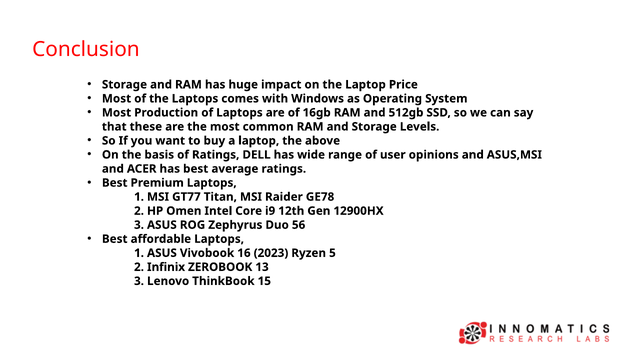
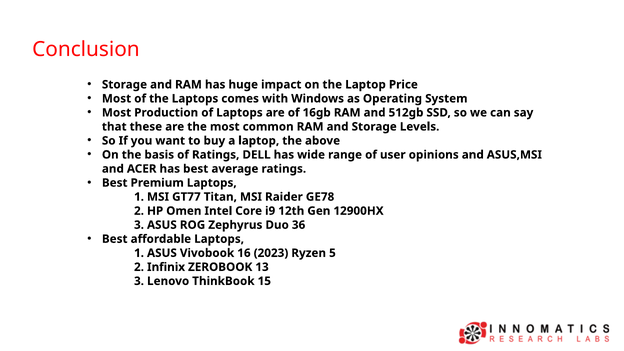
56: 56 -> 36 (299, 225)
